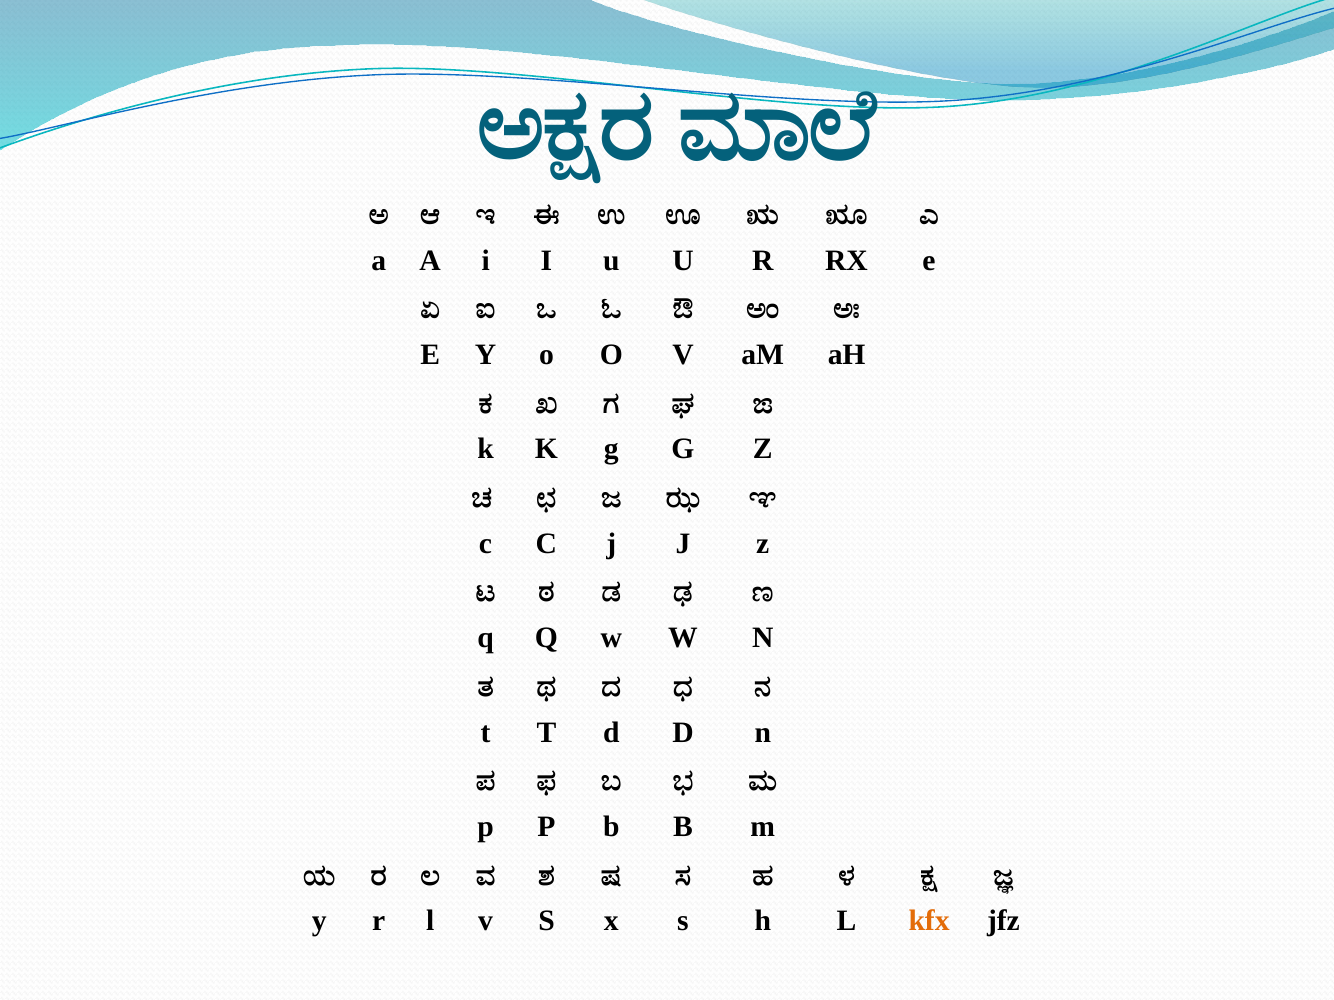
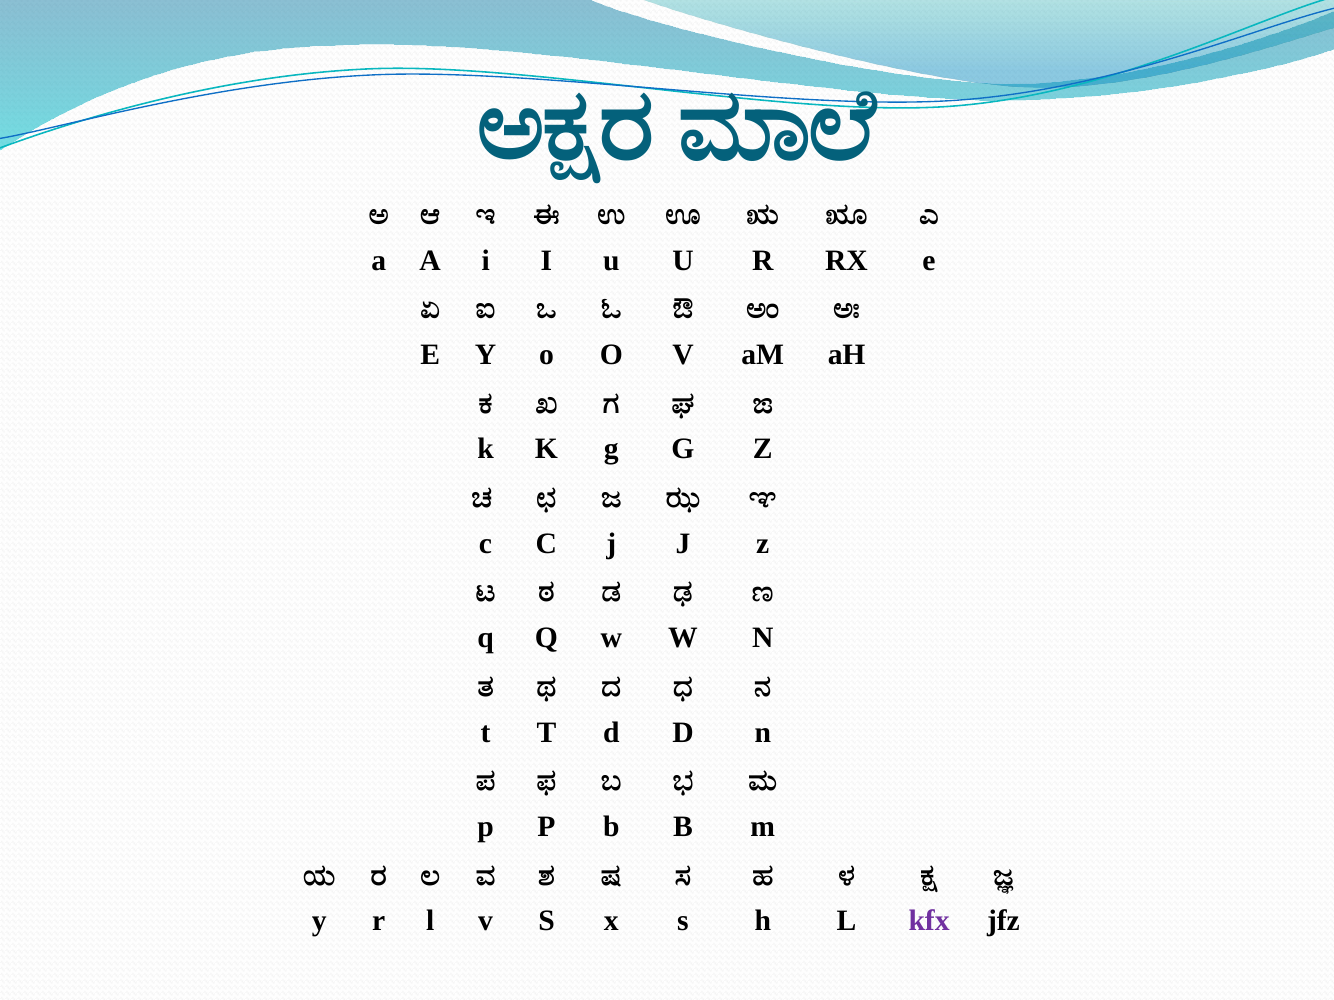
kfx colour: orange -> purple (929, 922)
